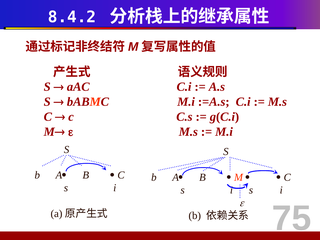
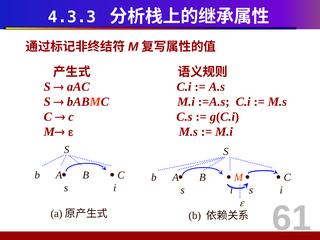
8.4.2: 8.4.2 -> 4.3.3 (72, 17)
75: 75 -> 61 (292, 218)
